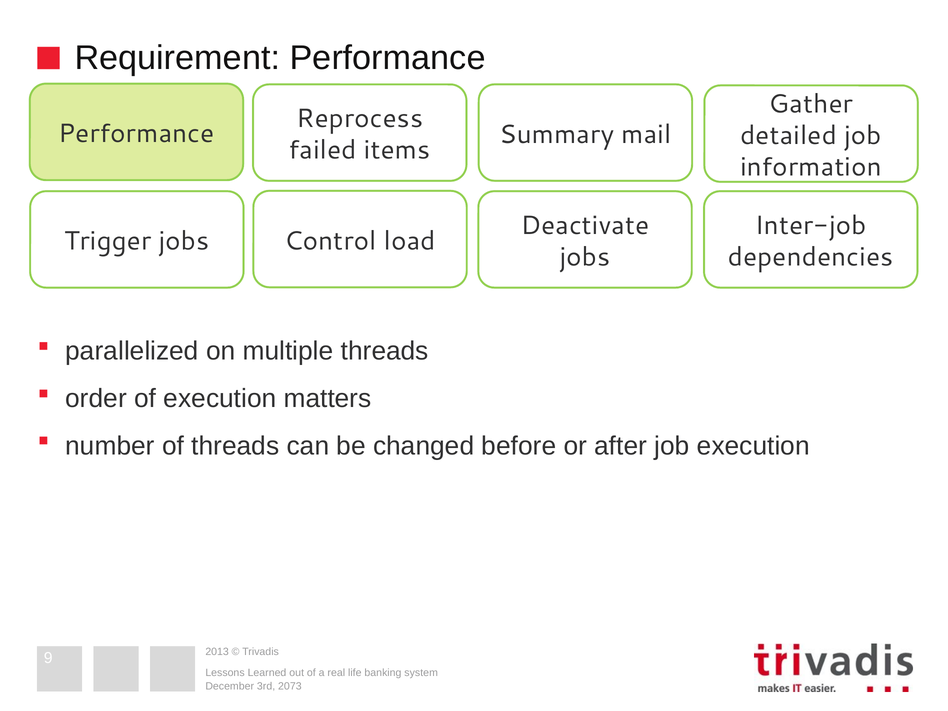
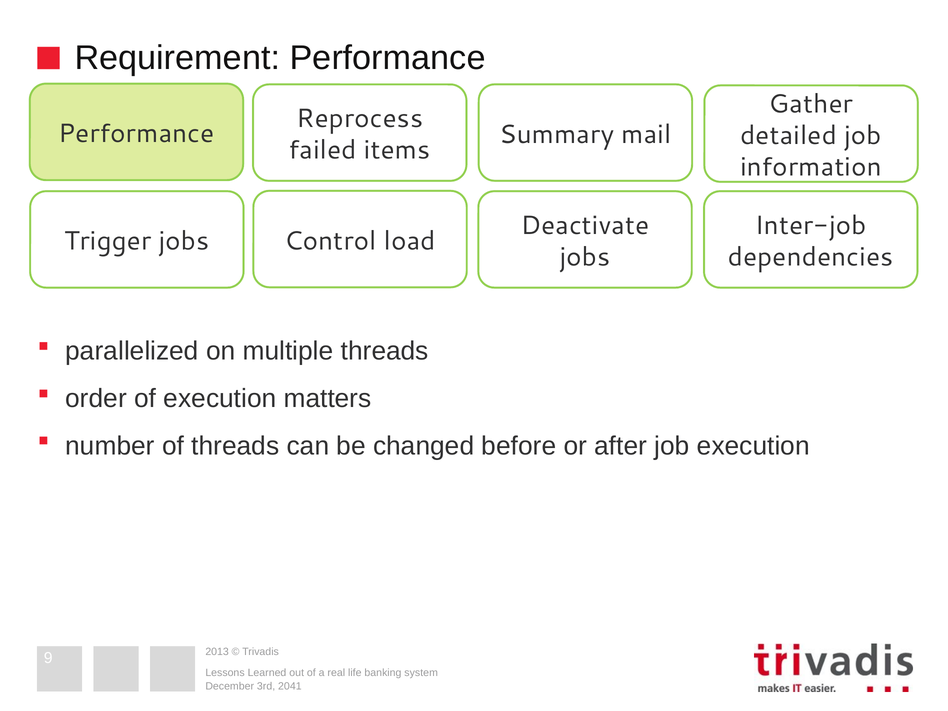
2073: 2073 -> 2041 (290, 686)
